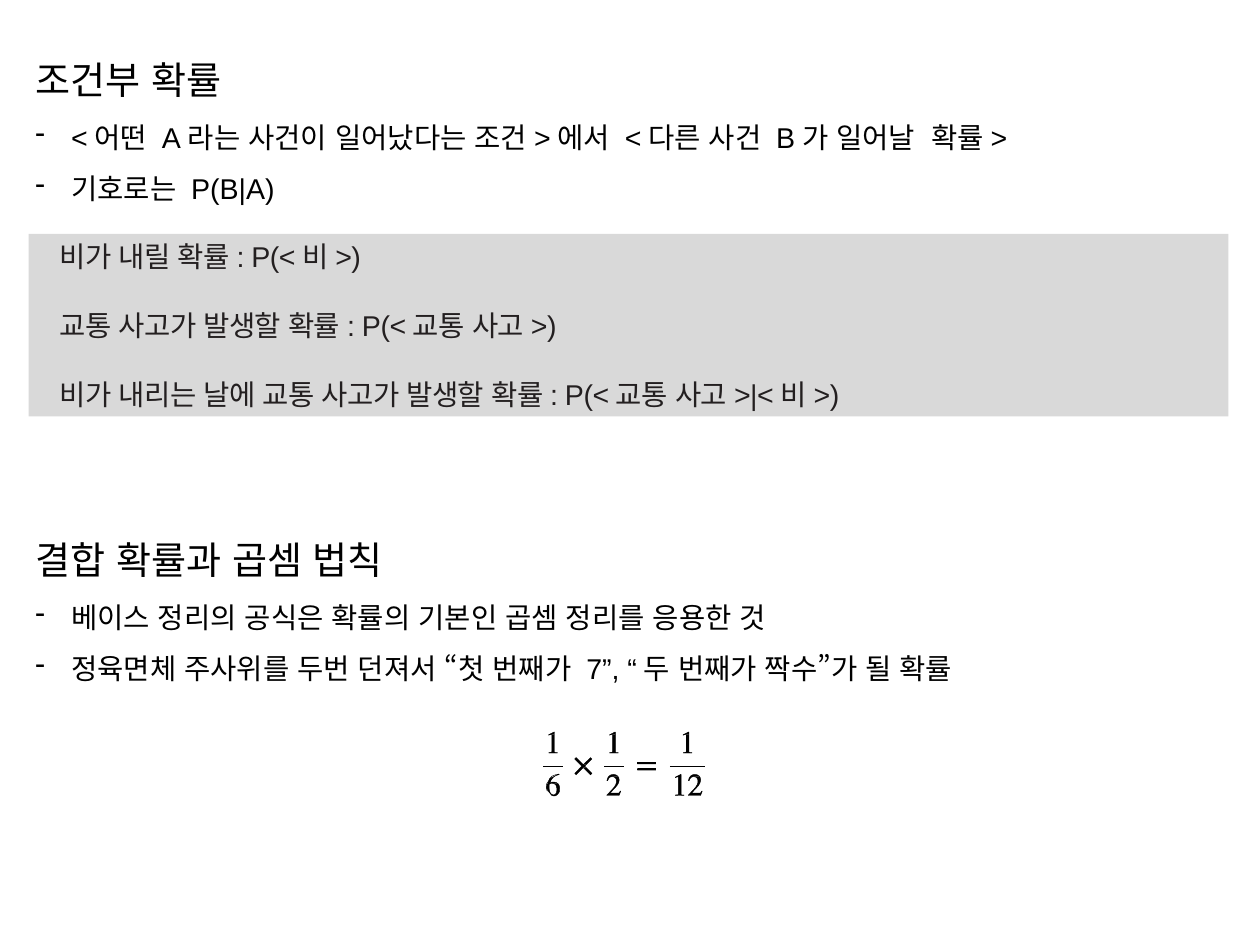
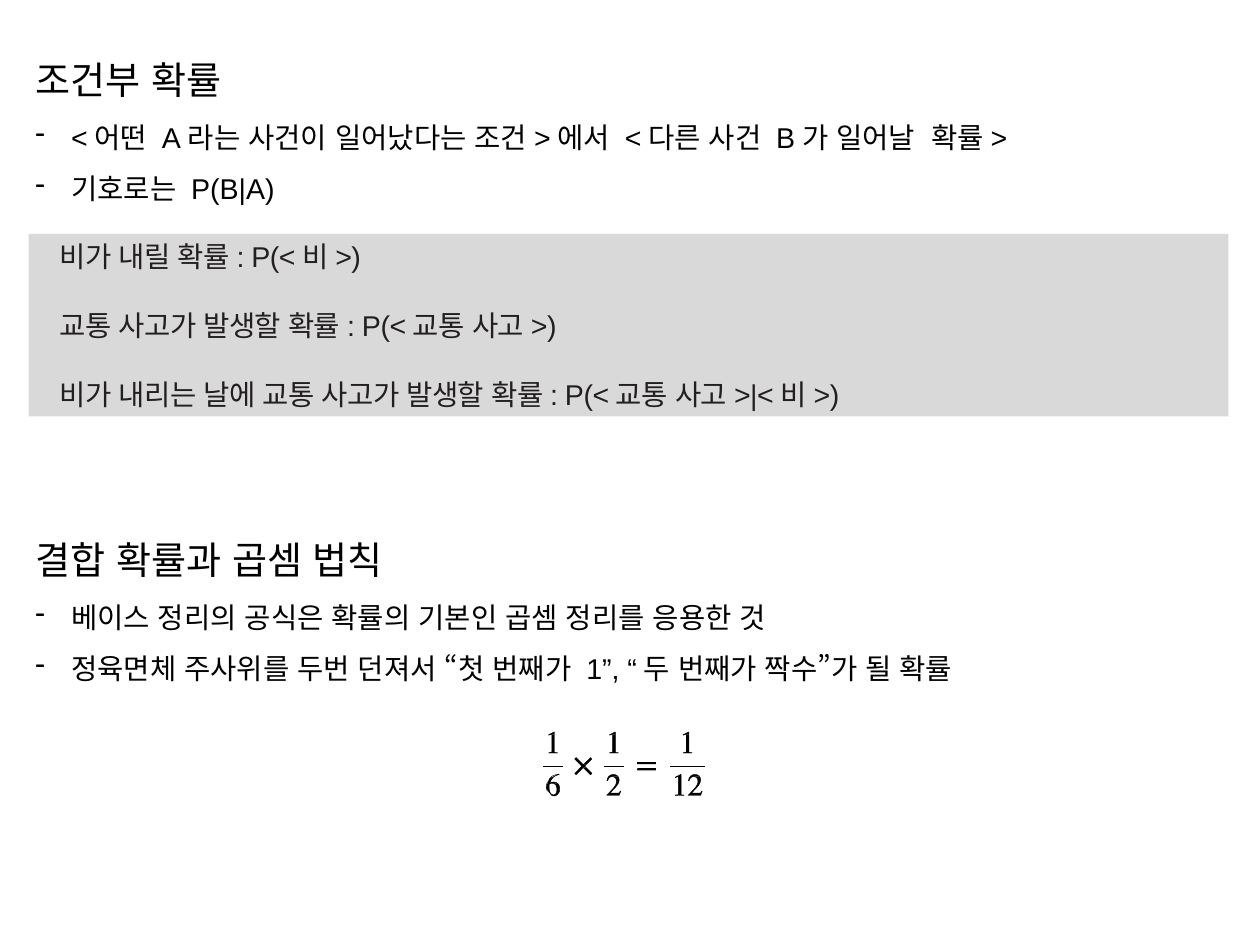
7: 7 -> 1 (603, 670)
